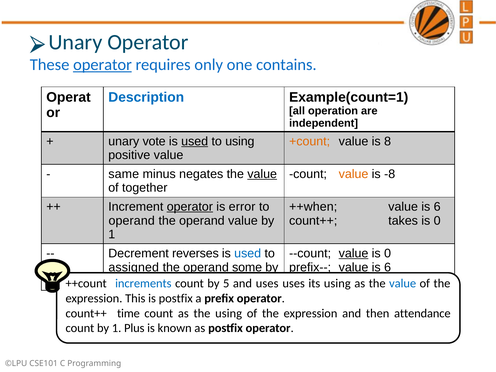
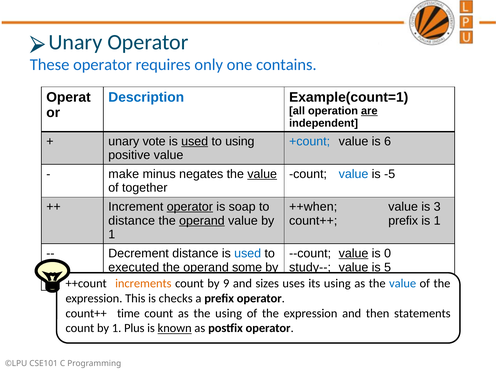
operator underline: present -> none (103, 65)
are underline: none -> present (369, 111)
+count colour: orange -> blue (310, 141)
8: 8 -> 6 (388, 141)
same: same -> make (124, 174)
value colour: orange -> blue (354, 174)
-8: -8 -> -5 (390, 174)
error: error -> soap (242, 207)
6: 6 -> 3 (437, 207)
operand: operand -> distance (132, 221)
operand underline: none -> present (202, 221)
count++ takes: takes -> prefix (403, 221)
0: 0 -> 1 (437, 221)
Decrement reverses: reverses -> distance (195, 253)
assigned: assigned -> executed (134, 267)
prefix--: prefix-- -> study-- (310, 267)
6: 6 -> 5 (388, 267)
increments colour: blue -> orange (143, 284)
5: 5 -> 9 (226, 284)
and uses: uses -> sizes (267, 284)
is postfix: postfix -> checks (176, 298)
attendance: attendance -> statements (422, 313)
known underline: none -> present (175, 328)
